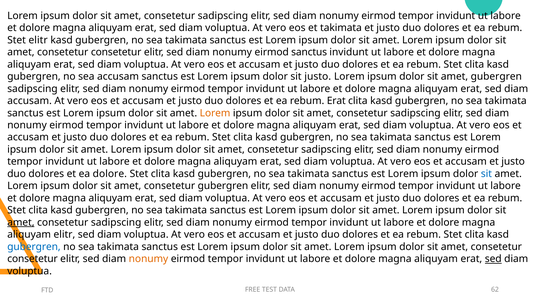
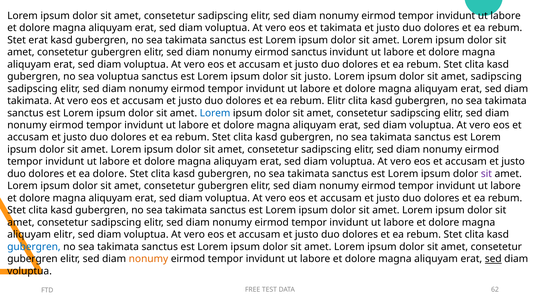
Stet elitr: elitr -> erat (38, 40)
consetetur: consetetur -> gubergren (116, 52)
sea accusam: accusam -> voluptua (118, 76)
amet gubergren: gubergren -> sadipscing (496, 76)
accusam: accusam -> takimata (30, 101)
rebum Erat: Erat -> Elitr (336, 101)
Lorem colour: orange -> blue (215, 113)
sit colour: blue -> purple (486, 174)
amet underline: present -> none (21, 222)
consetetur: consetetur -> gubergren (32, 259)
